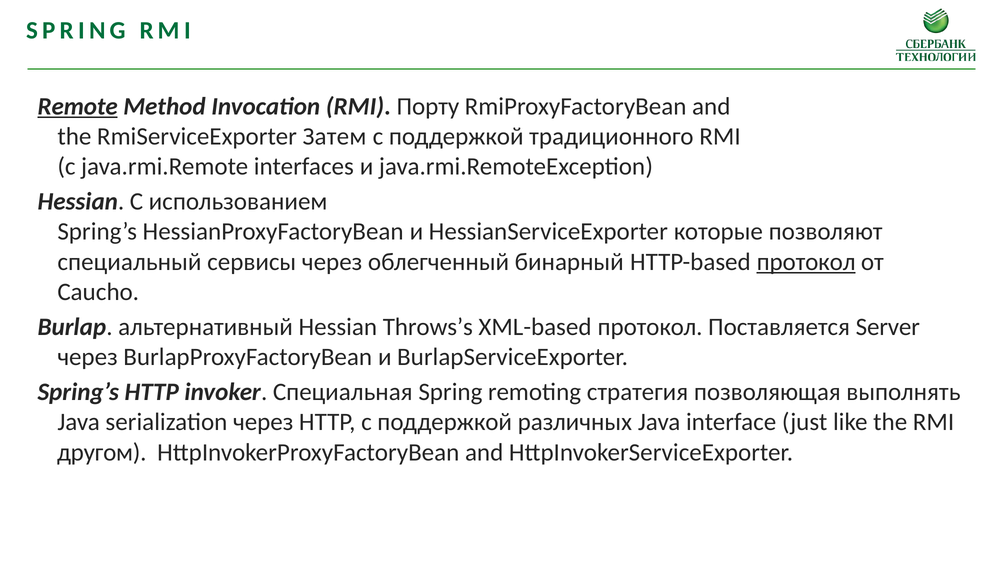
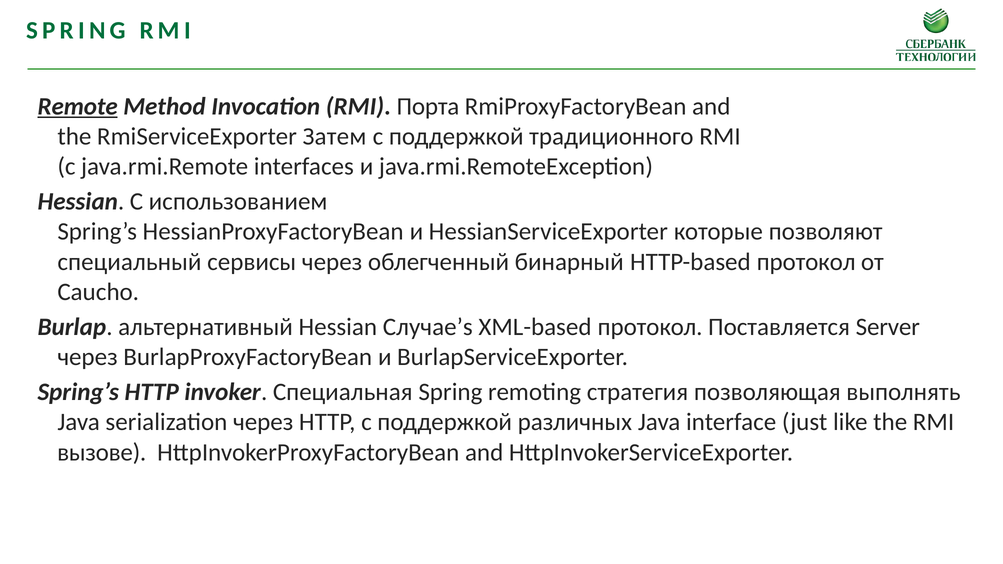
Порту: Порту -> Порта (428, 106)
протокол underline: present -> none (806, 262)
Throws’s: Throws’s -> Случае’s (428, 327)
другом: другом -> вызове (102, 452)
